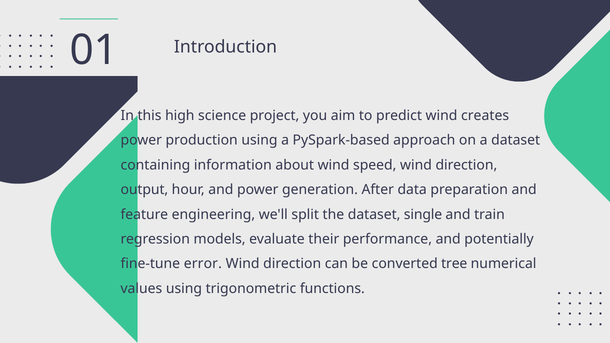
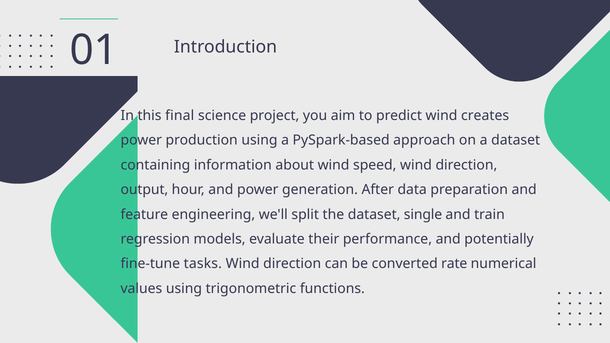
high: high -> final (180, 115)
error: error -> tasks (203, 264)
tree: tree -> rate (454, 264)
